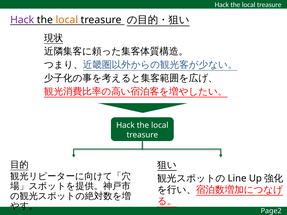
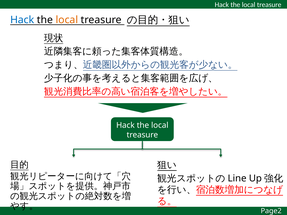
Hack colour: purple -> blue (22, 20)
